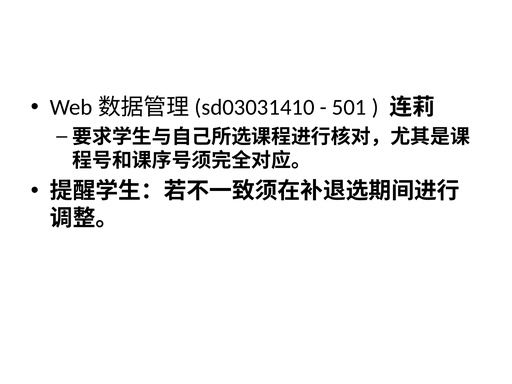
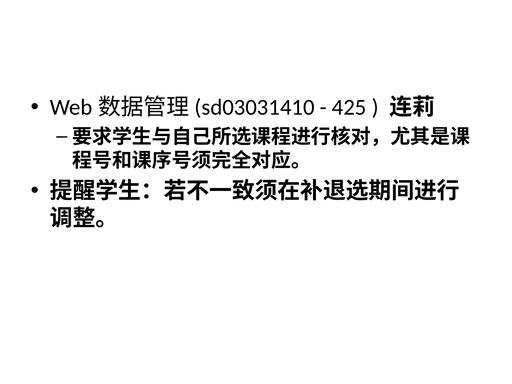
501: 501 -> 425 (349, 107)
